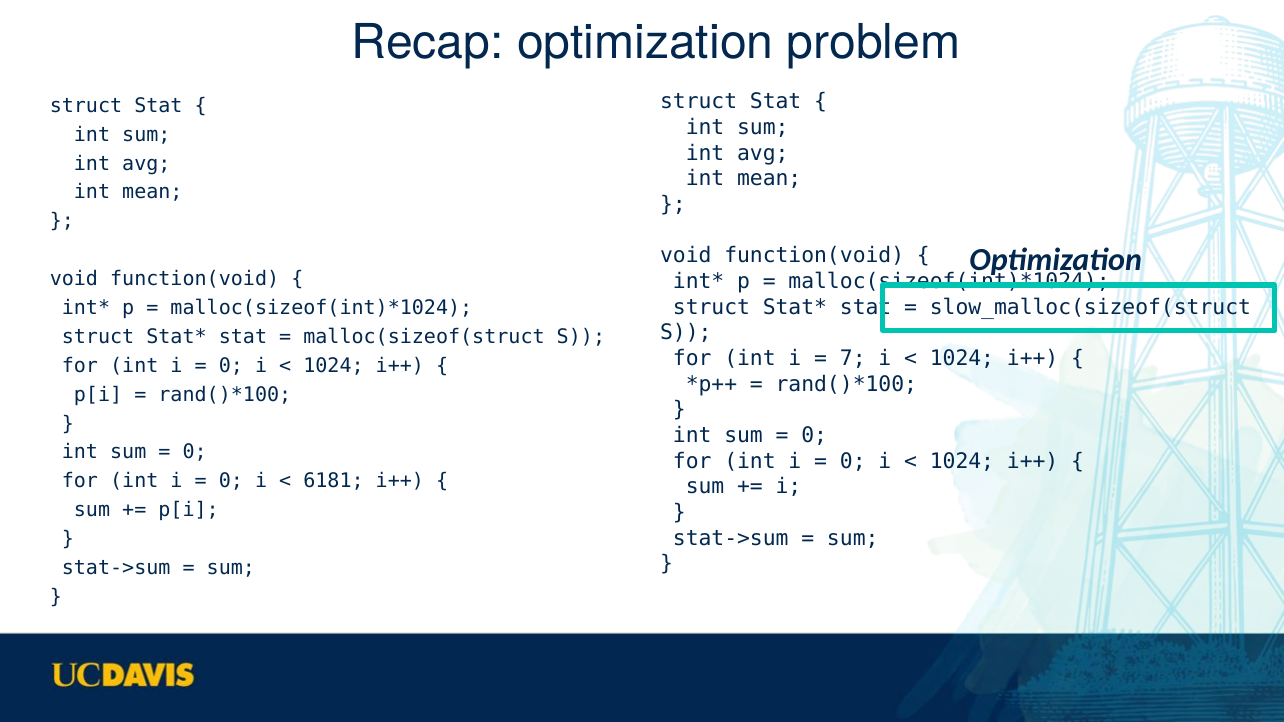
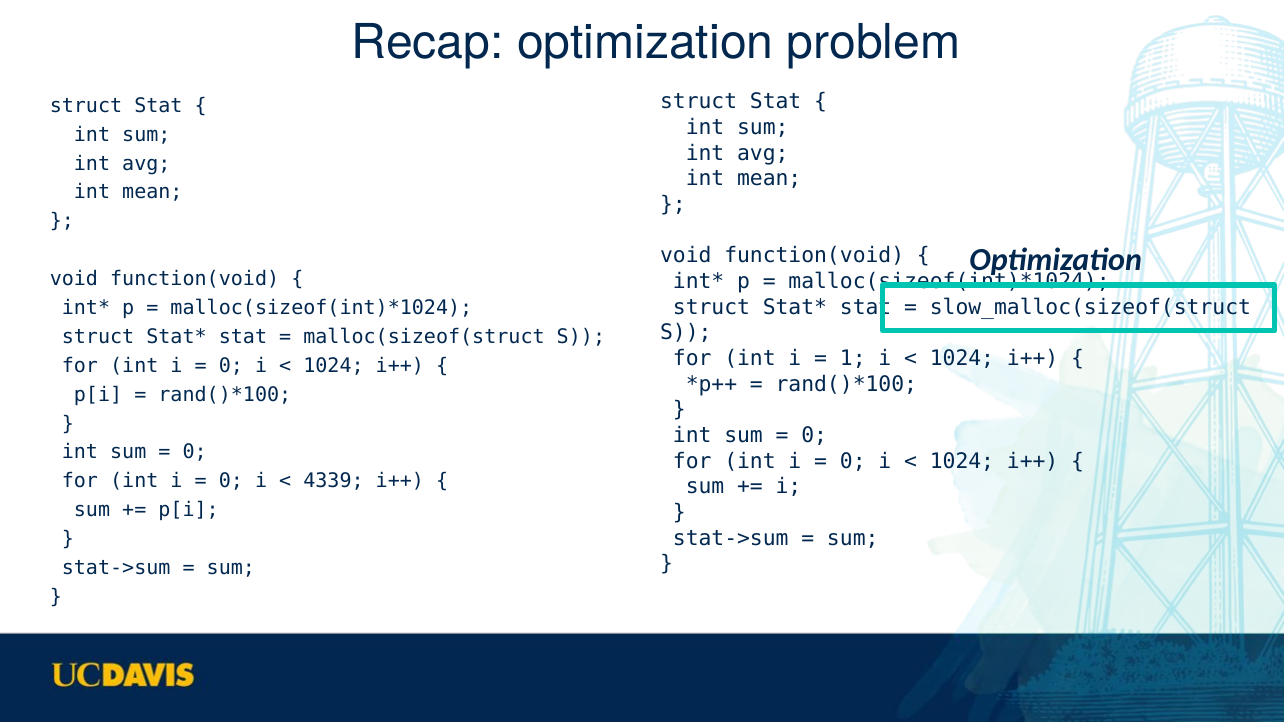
7: 7 -> 1 (853, 359)
6181: 6181 -> 4339 (333, 481)
